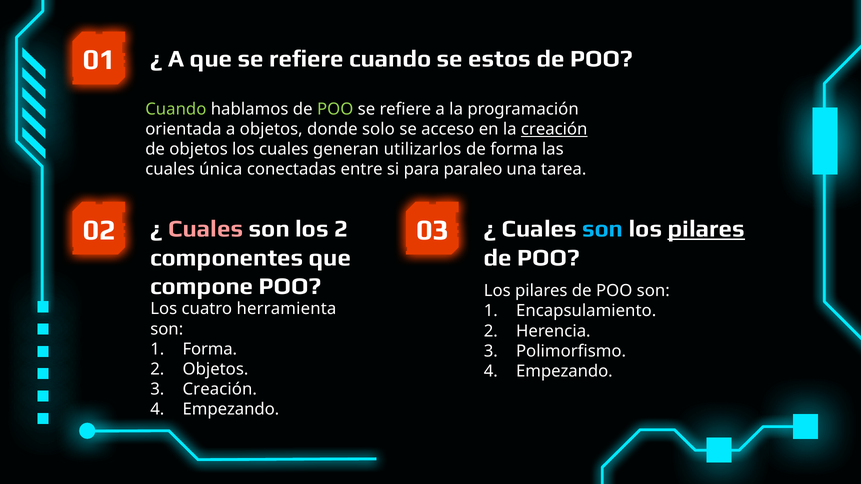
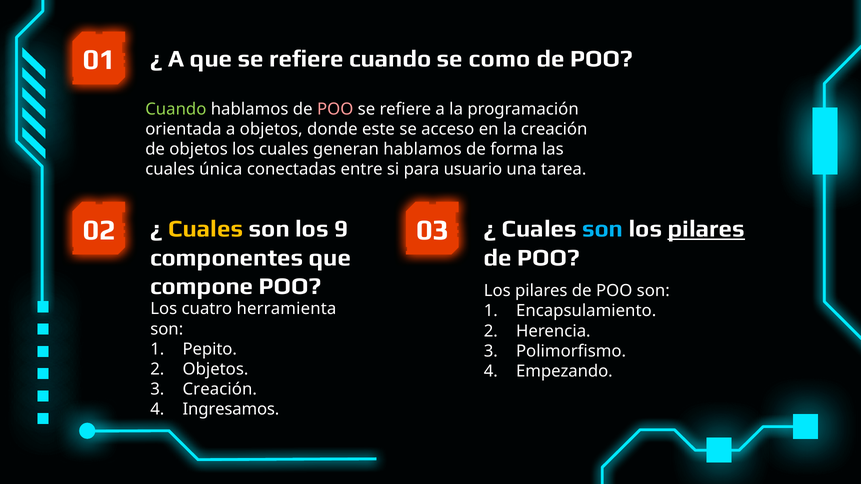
estos: estos -> como (500, 59)
POO colour: light green -> pink (335, 109)
solo: solo -> este (378, 129)
creación underline: present -> none (554, 129)
generan utilizarlos: utilizarlos -> hablamos (423, 149)
paraleo: paraleo -> usuario (473, 170)
Cuales colour: pink -> yellow (206, 229)
los 2: 2 -> 9 (341, 229)
Forma: Forma -> Pepito (210, 349)
Empezando: Empezando -> Ingresamos (231, 410)
